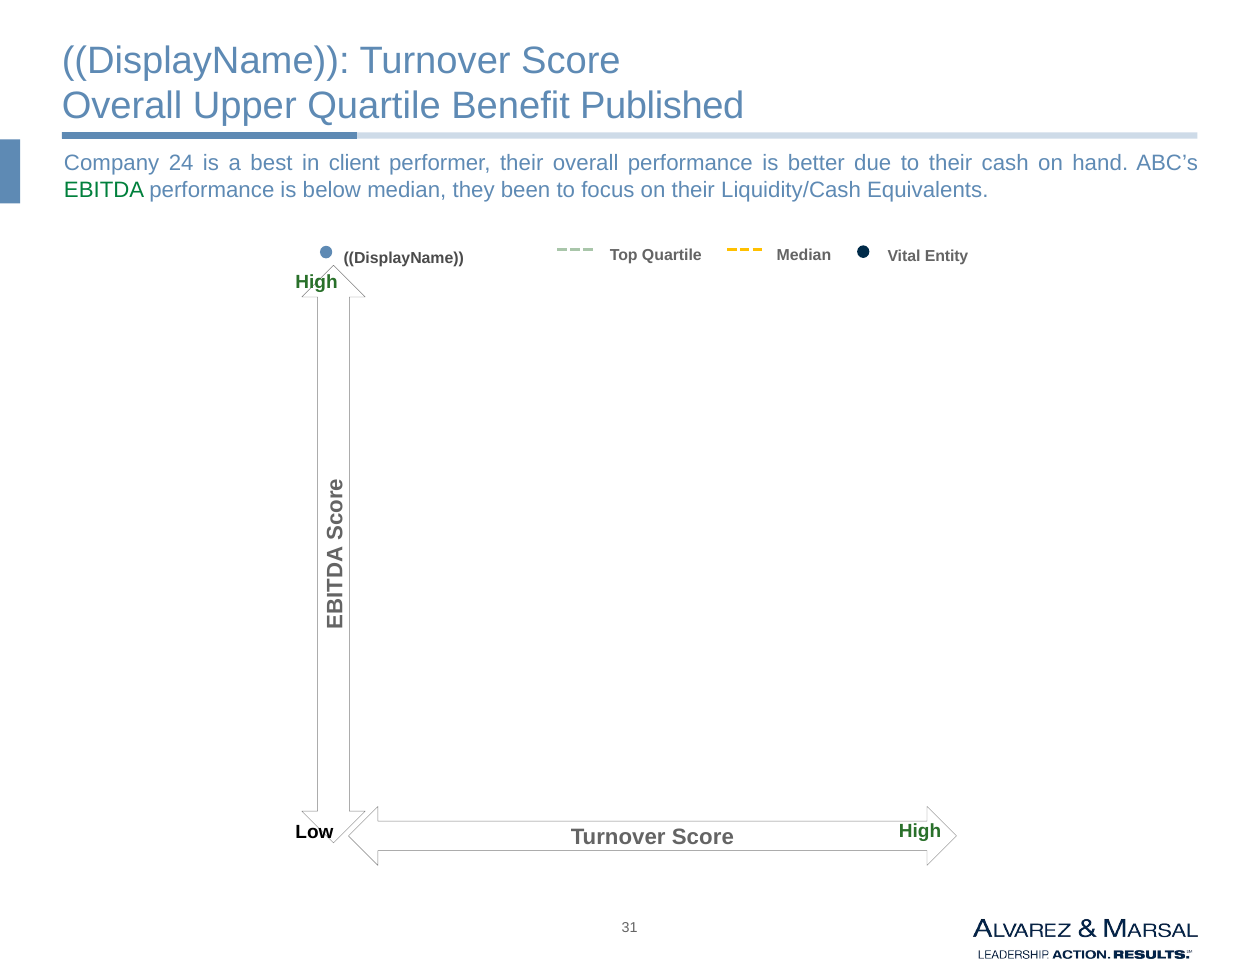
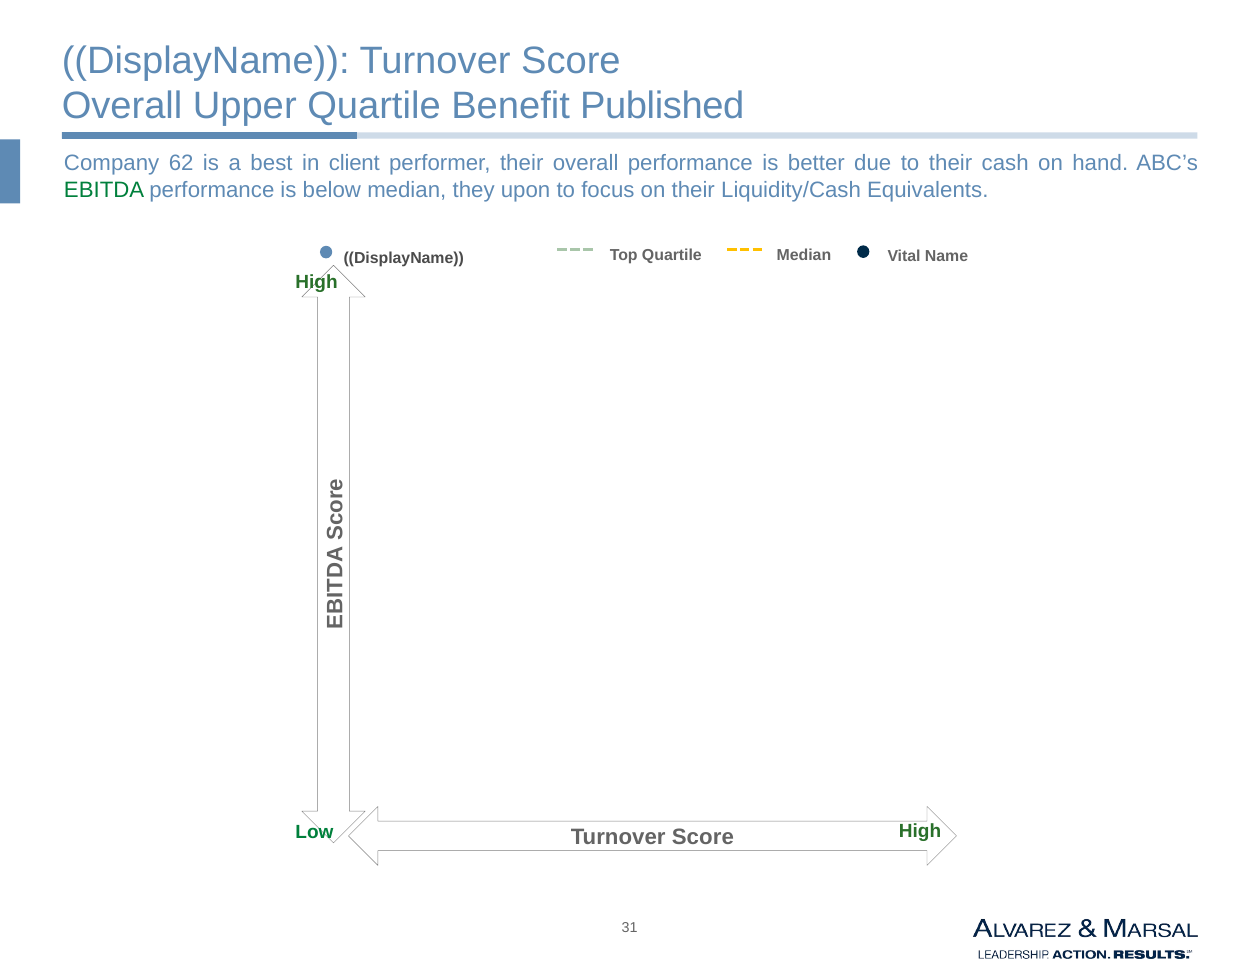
24: 24 -> 62 (181, 164)
been: been -> upon (526, 190)
Entity: Entity -> Name (947, 256)
Low colour: black -> green (314, 832)
